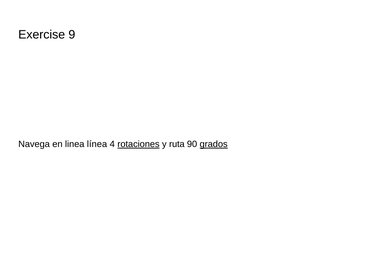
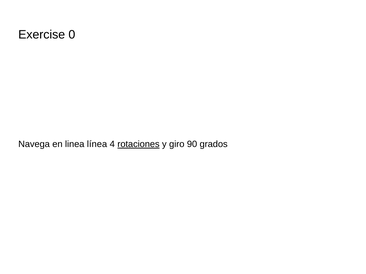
9: 9 -> 0 (72, 35)
ruta: ruta -> giro (177, 144)
grados underline: present -> none (214, 144)
